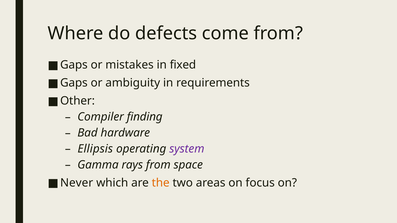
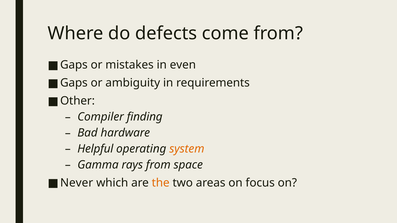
fixed: fixed -> even (183, 65)
Ellipsis: Ellipsis -> Helpful (95, 149)
system colour: purple -> orange (187, 149)
